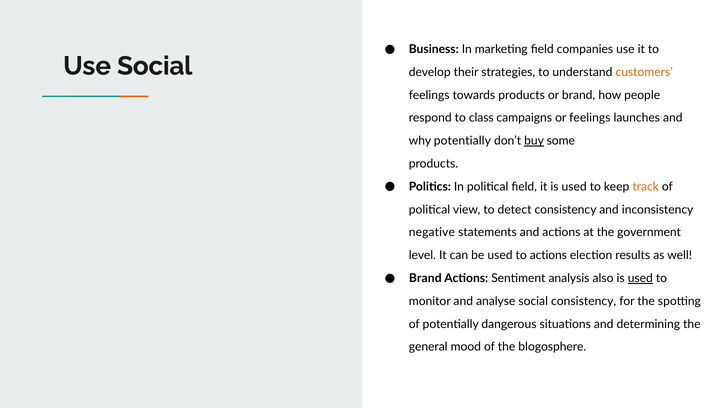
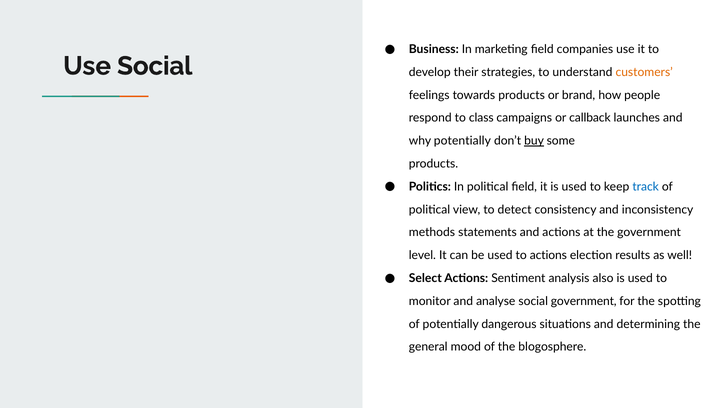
or feelings: feelings -> callback (590, 118)
track colour: orange -> blue (646, 187)
negative: negative -> methods (432, 232)
Brand: Brand -> Select (425, 278)
used underline: present -> none (640, 278)
social consistency: consistency -> government (584, 301)
